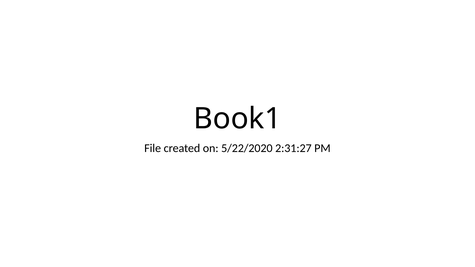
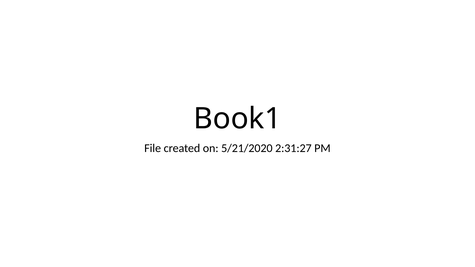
5/22/2020: 5/22/2020 -> 5/21/2020 (247, 148)
